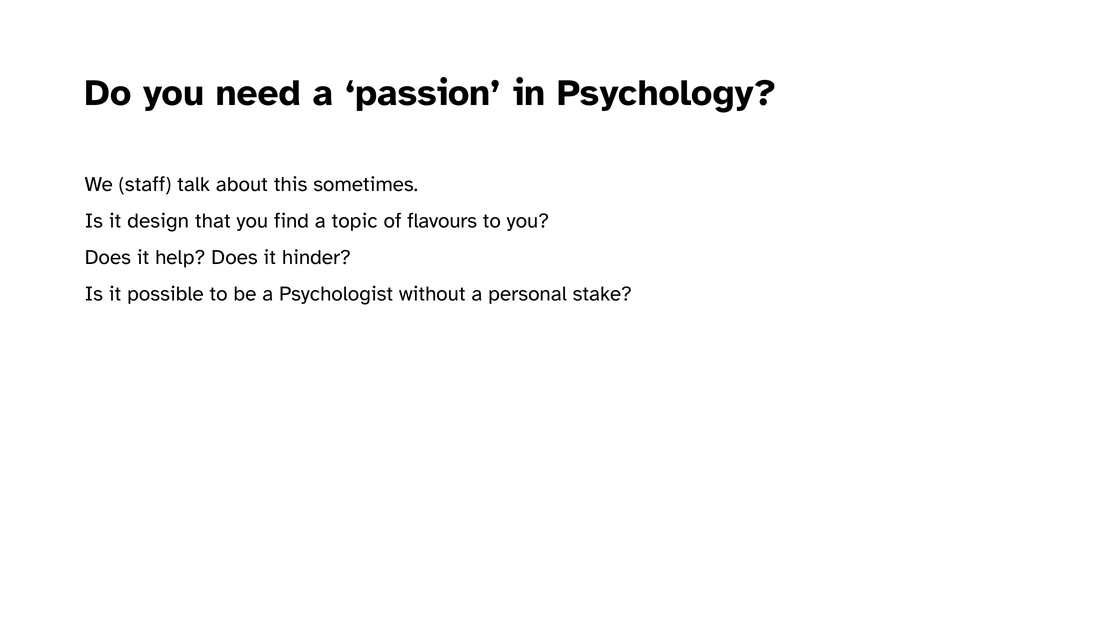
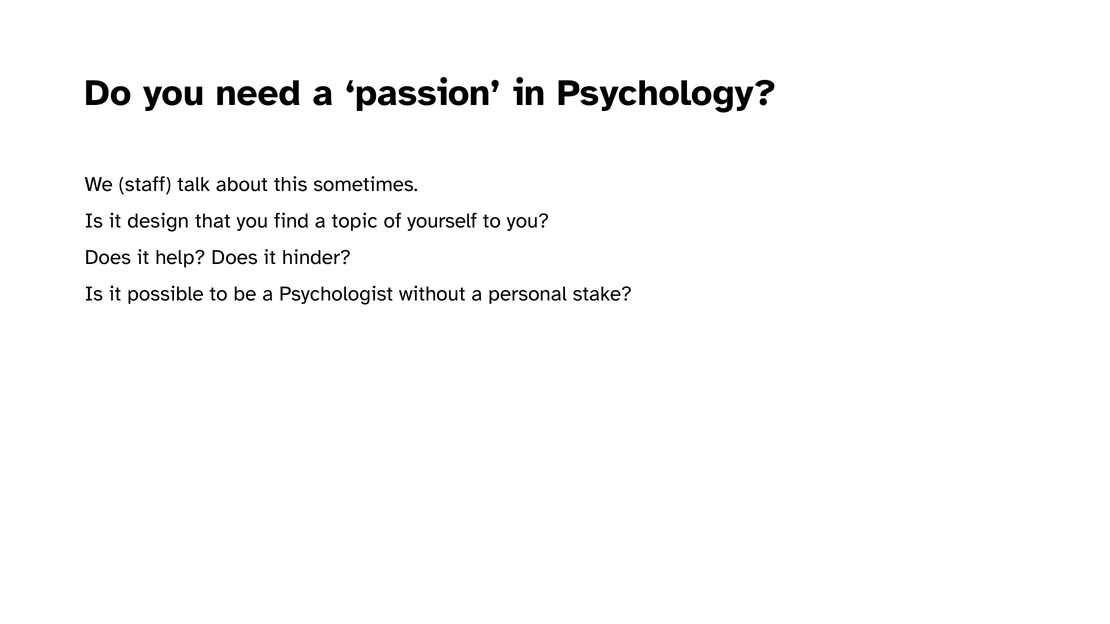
flavours: flavours -> yourself (442, 221)
